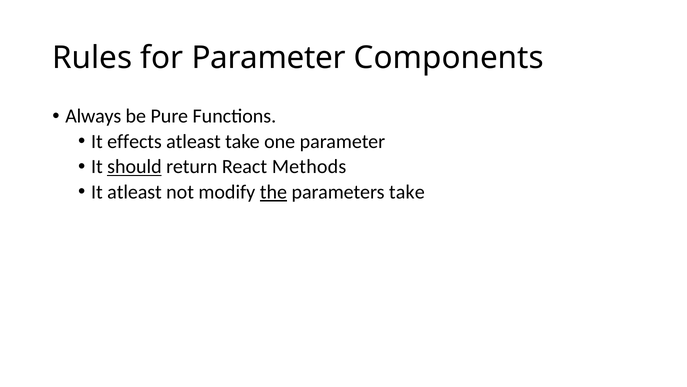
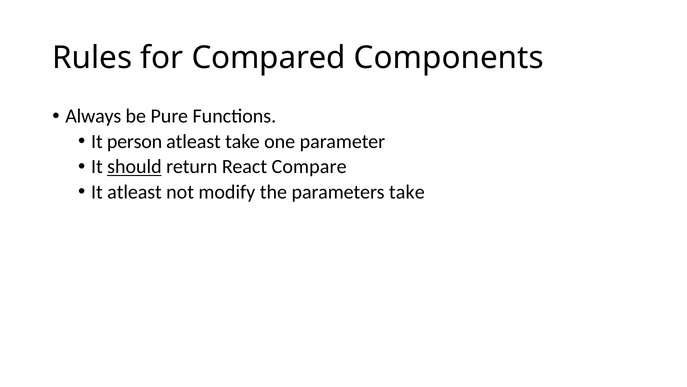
for Parameter: Parameter -> Compared (269, 58)
effects: effects -> person (135, 141)
Methods: Methods -> Compare (309, 167)
the underline: present -> none (273, 192)
